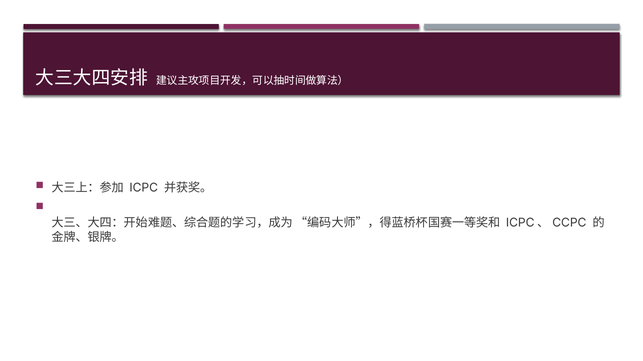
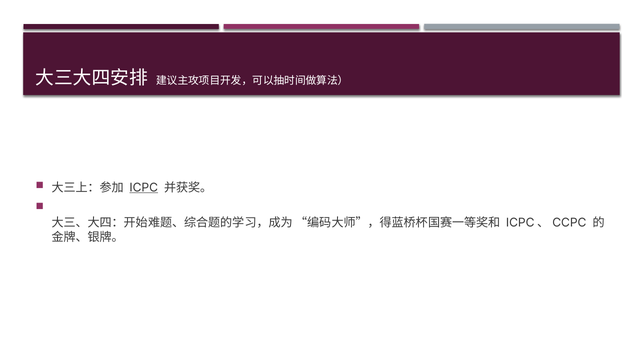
ICPC underline: none -> present (144, 188)
